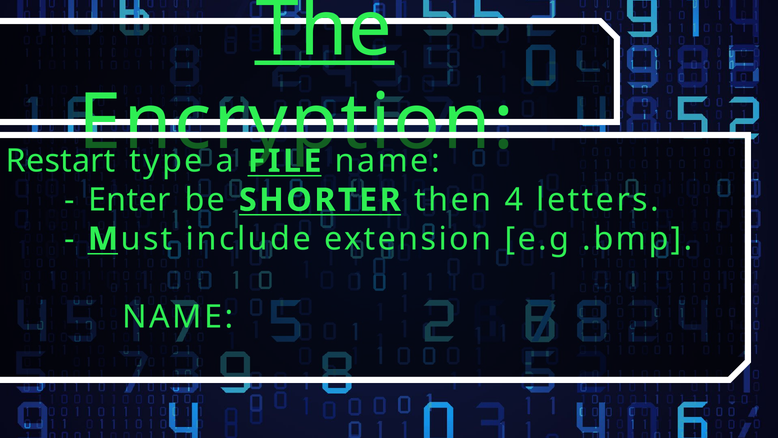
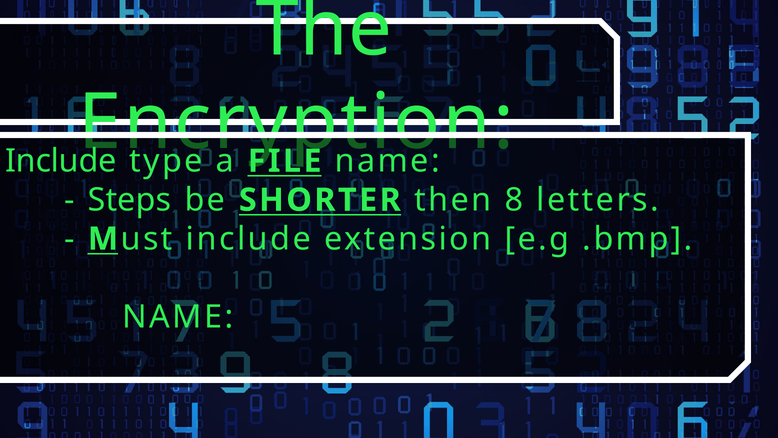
The underline: present -> none (324, 29)
Restart: Restart -> Include (61, 161)
Enter: Enter -> Steps (130, 200)
4: 4 -> 8 (514, 200)
